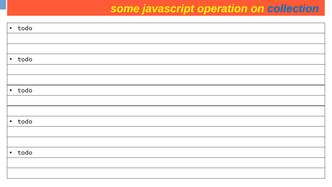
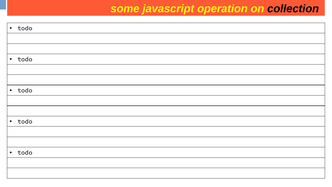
collection colour: blue -> black (293, 9)
